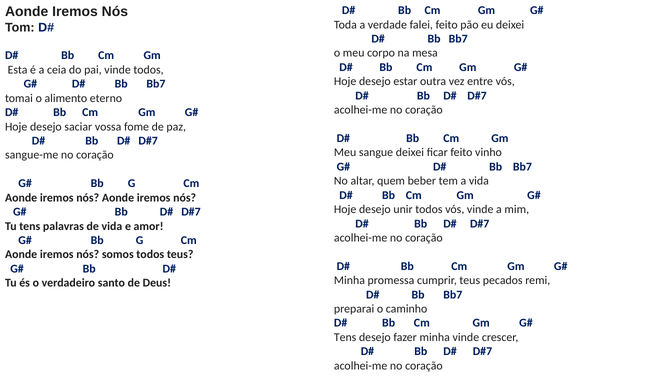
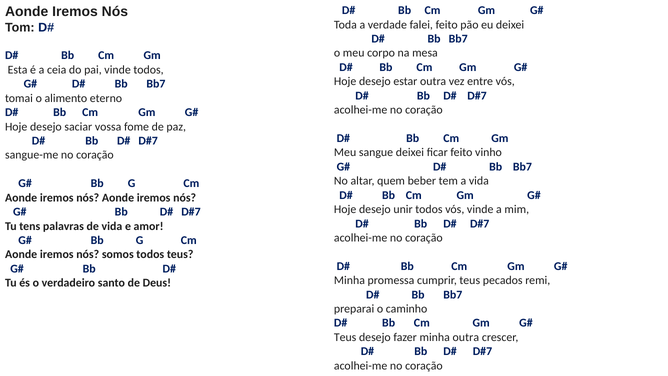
Tens: Tens -> Teus (345, 337)
minha vinde: vinde -> outra (466, 337)
